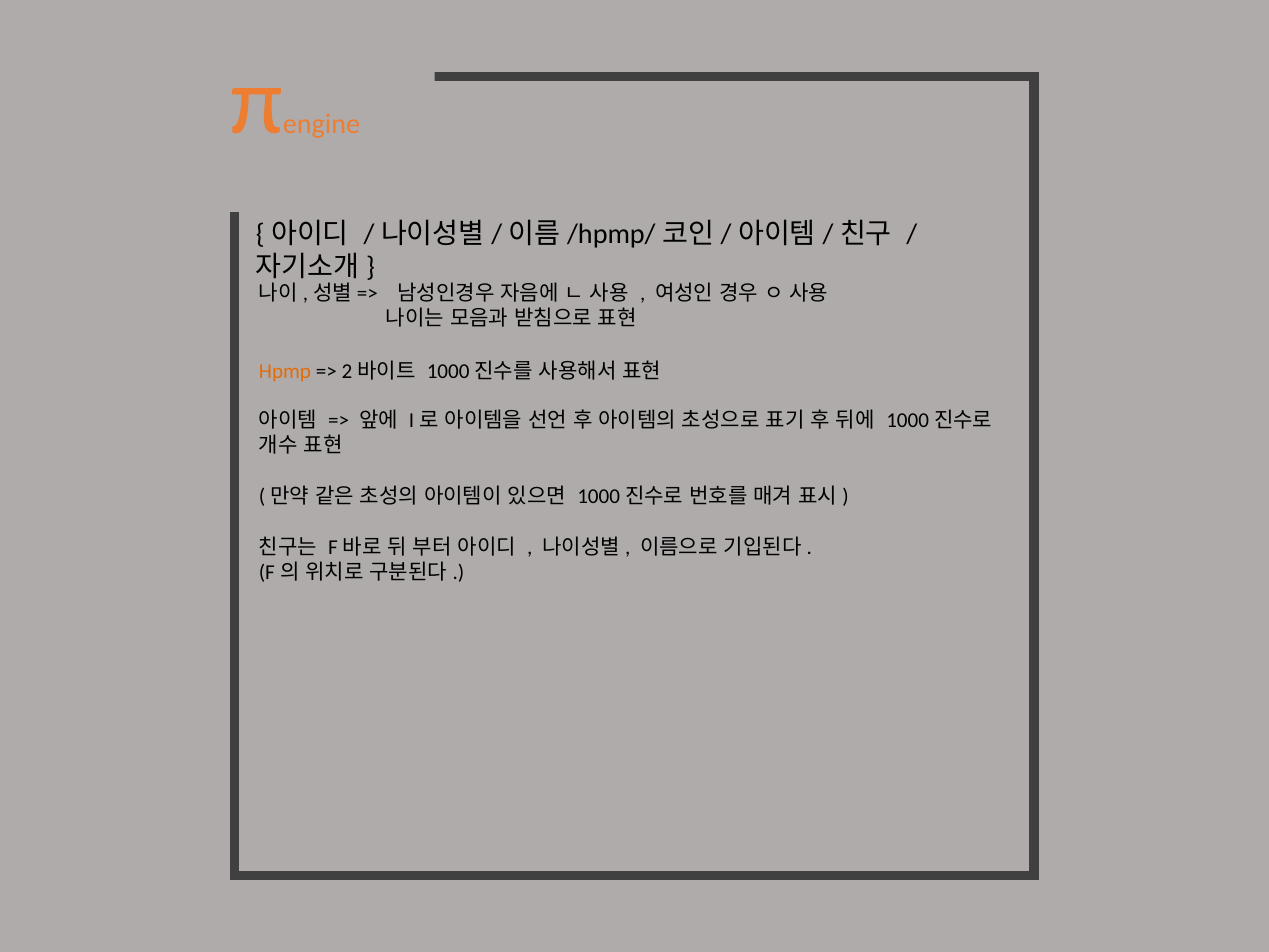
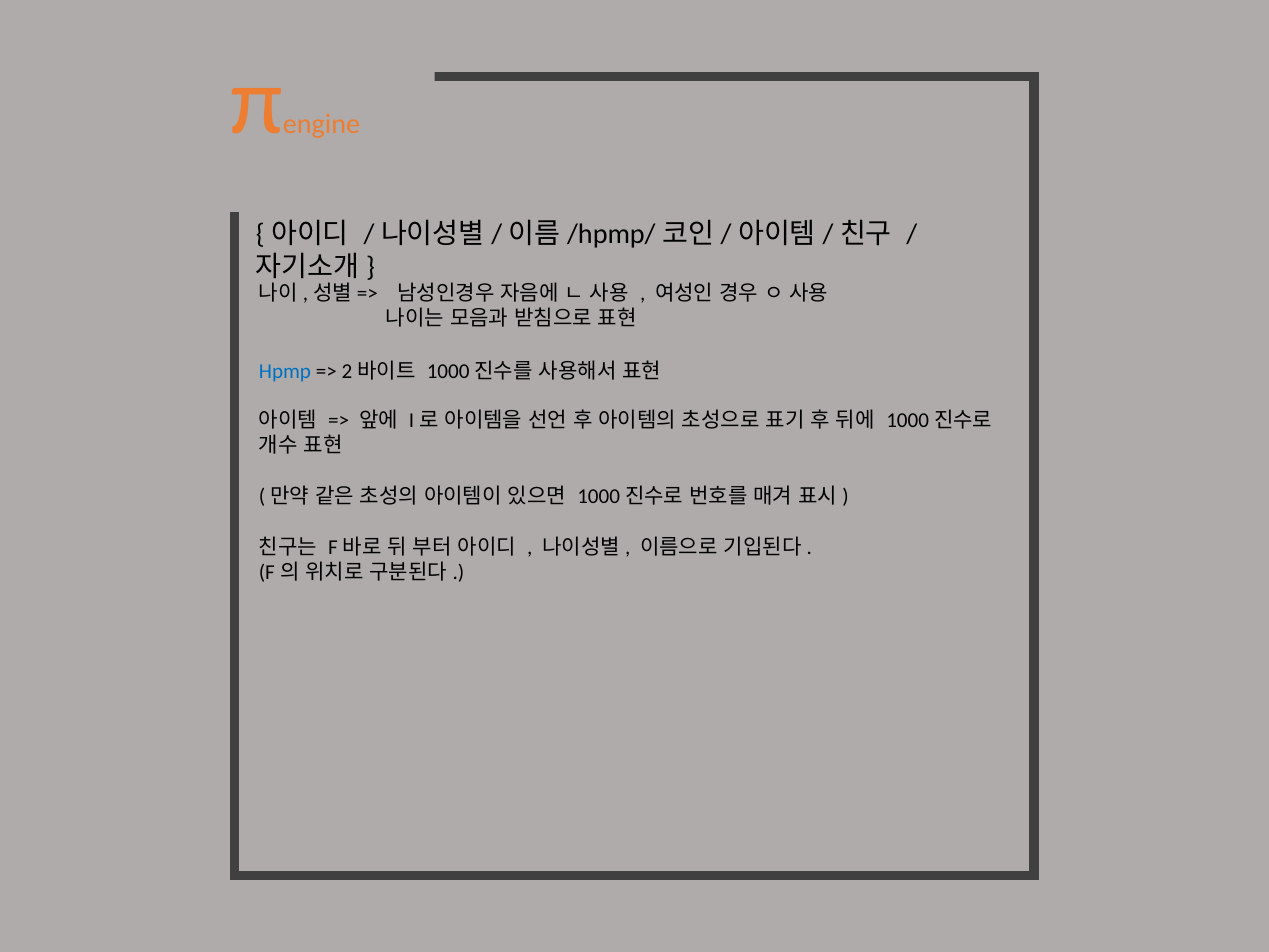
Hpmp colour: orange -> blue (285, 372)
